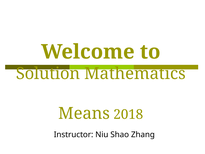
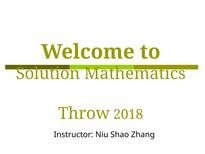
Means: Means -> Throw (84, 113)
